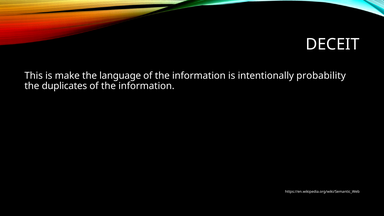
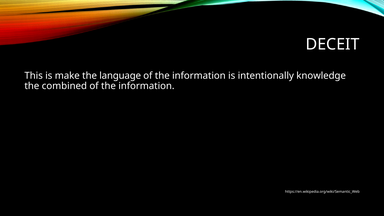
probability: probability -> knowledge (321, 76)
duplicates: duplicates -> combined (64, 86)
